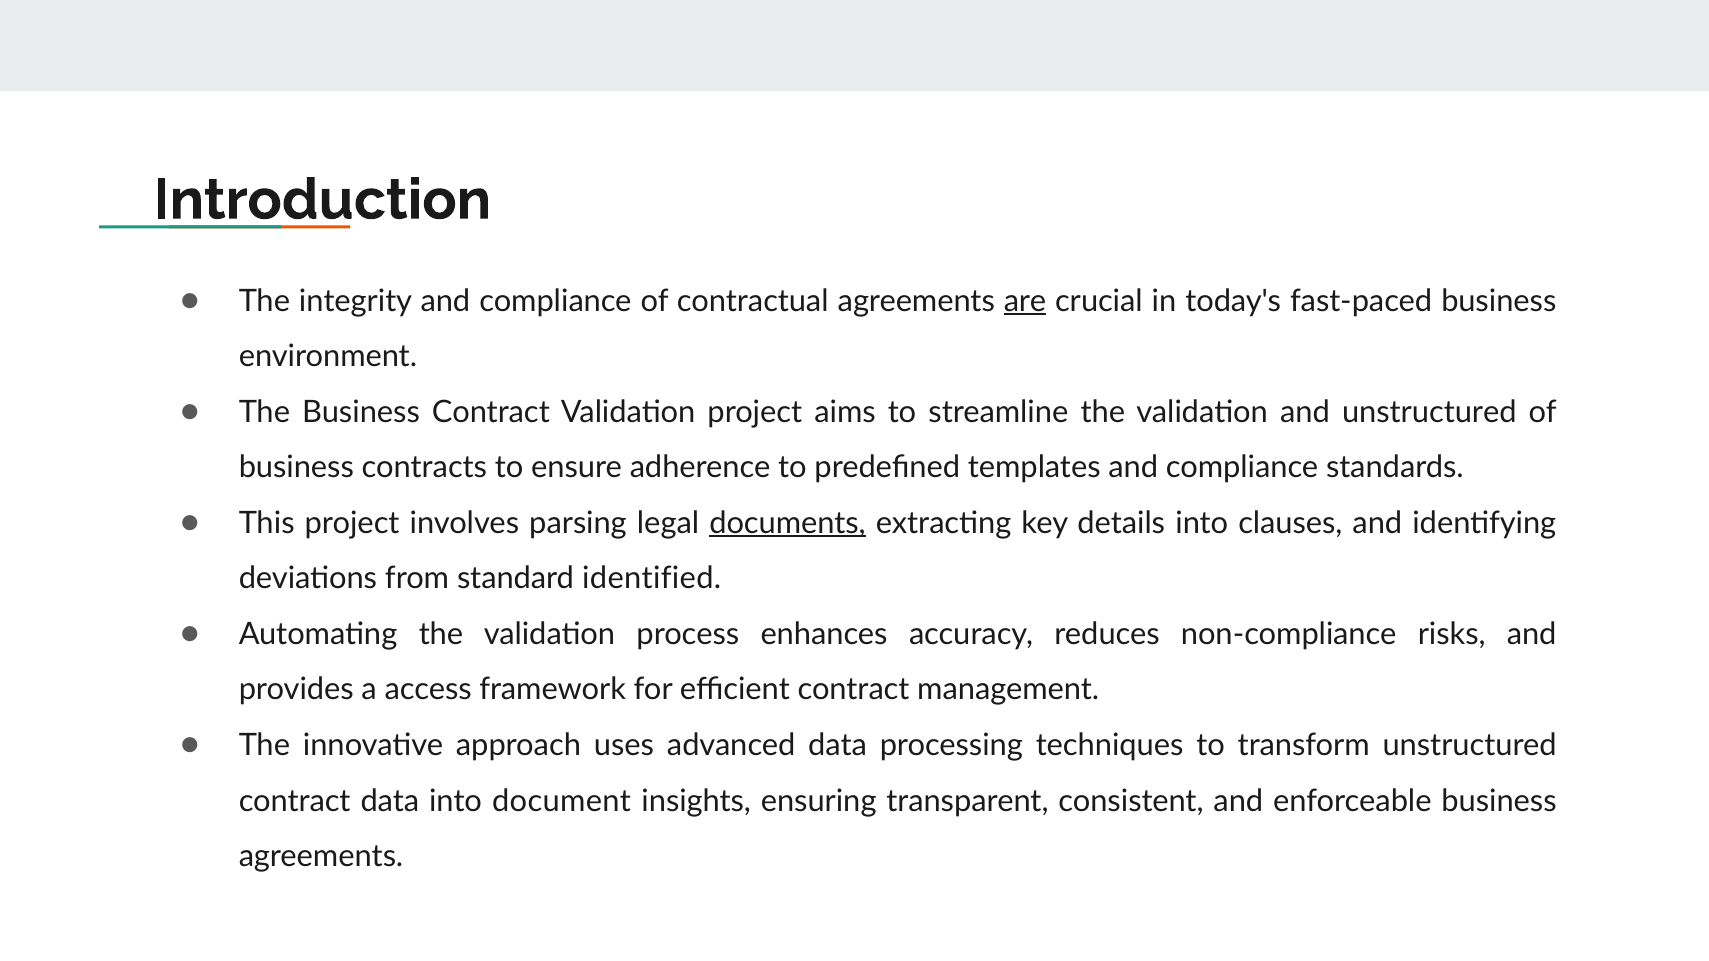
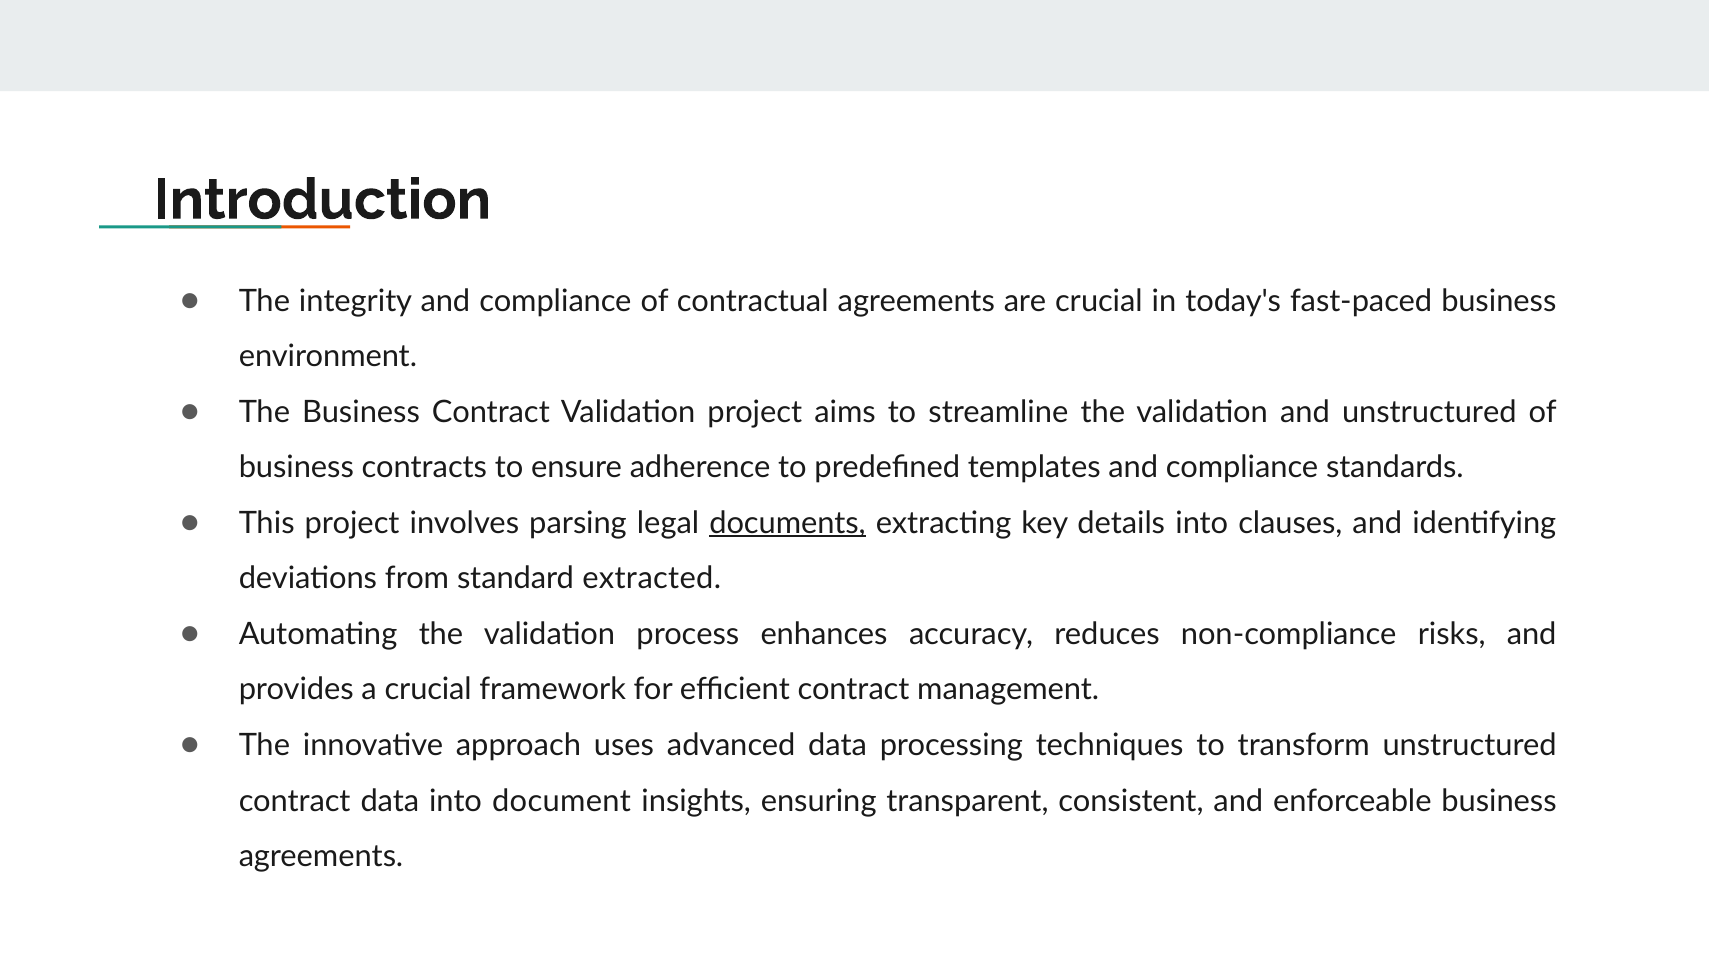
are underline: present -> none (1025, 301)
identified: identified -> extracted (652, 579)
a access: access -> crucial (428, 690)
